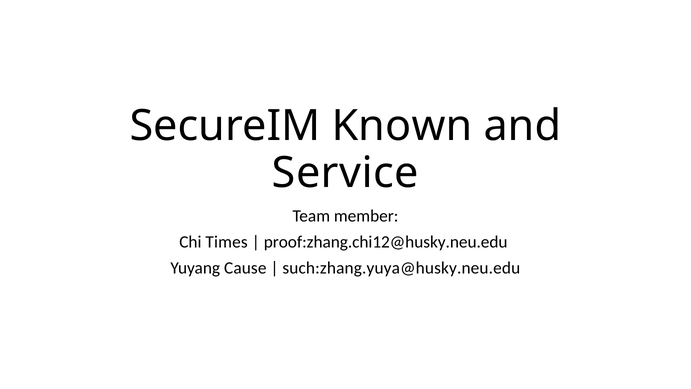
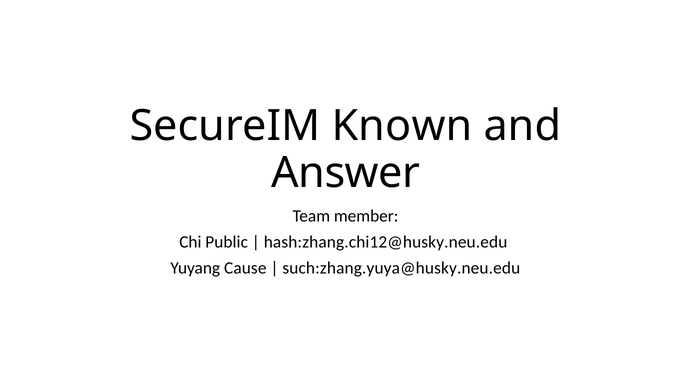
Service: Service -> Answer (346, 173)
Times: Times -> Public (227, 242)
proof:zhang.chi12@husky.neu.edu: proof:zhang.chi12@husky.neu.edu -> hash:zhang.chi12@husky.neu.edu (386, 242)
